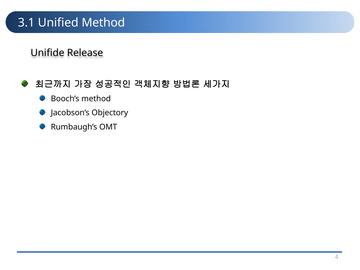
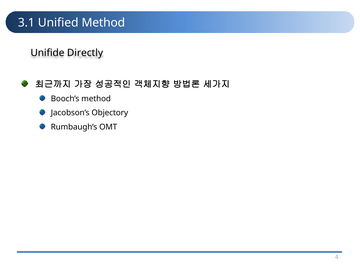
Release: Release -> Directly (85, 53)
